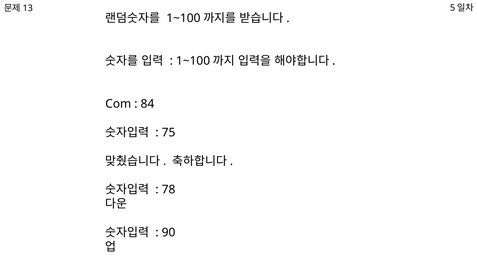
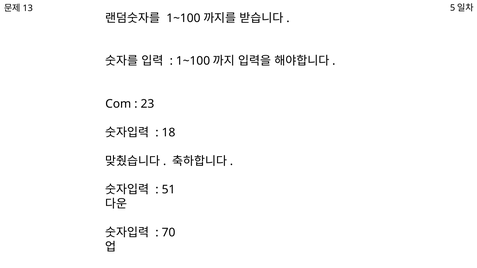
84: 84 -> 23 (147, 104)
75: 75 -> 18 (168, 133)
78: 78 -> 51 (168, 190)
90: 90 -> 70 (168, 233)
